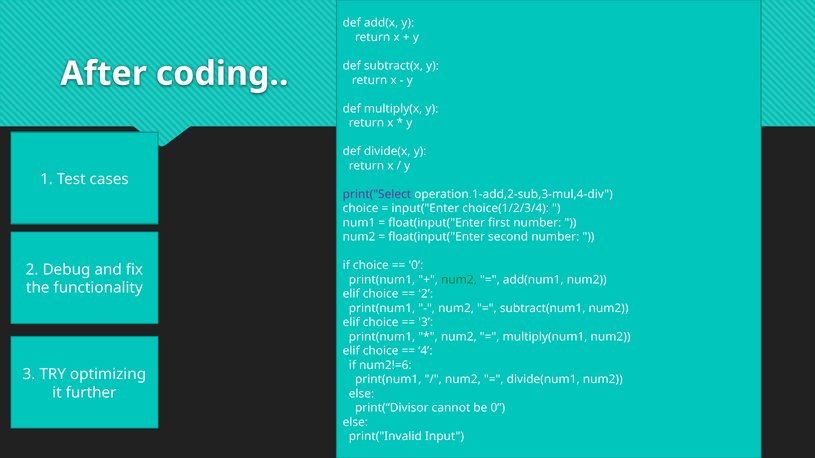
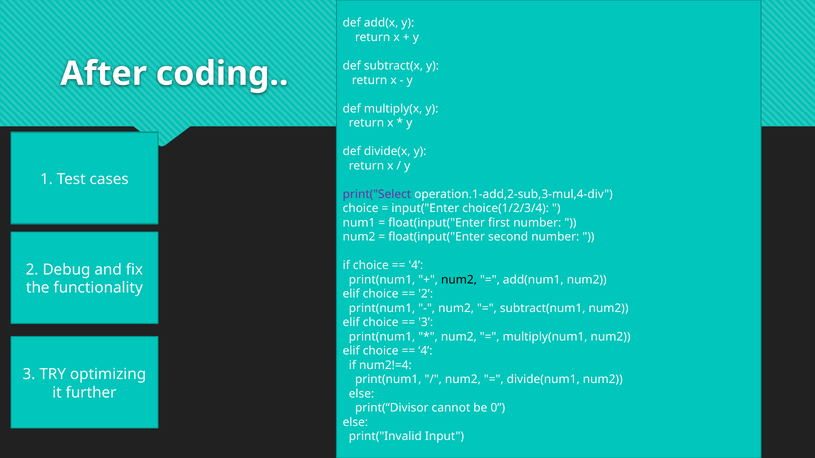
0: 0 -> 4 (416, 266)
num2 colour: green -> black (459, 280)
num2!=6: num2!=6 -> num2!=4 (385, 366)
